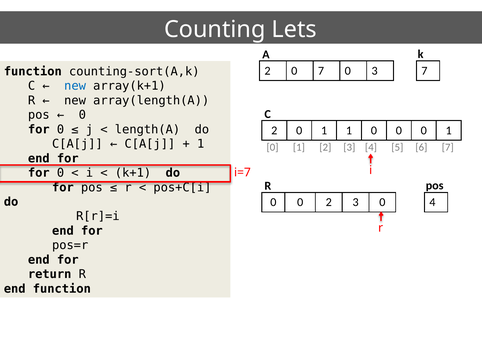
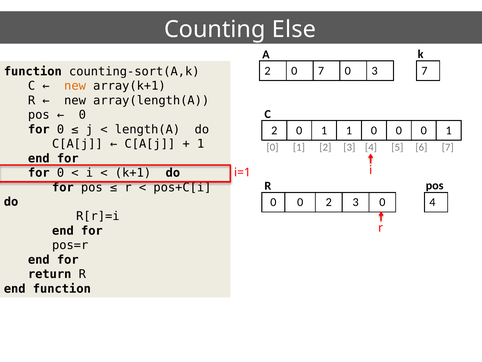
Lets: Lets -> Else (294, 29)
new colour: blue -> orange (75, 86)
i=7: i=7 -> i=1 (242, 172)
